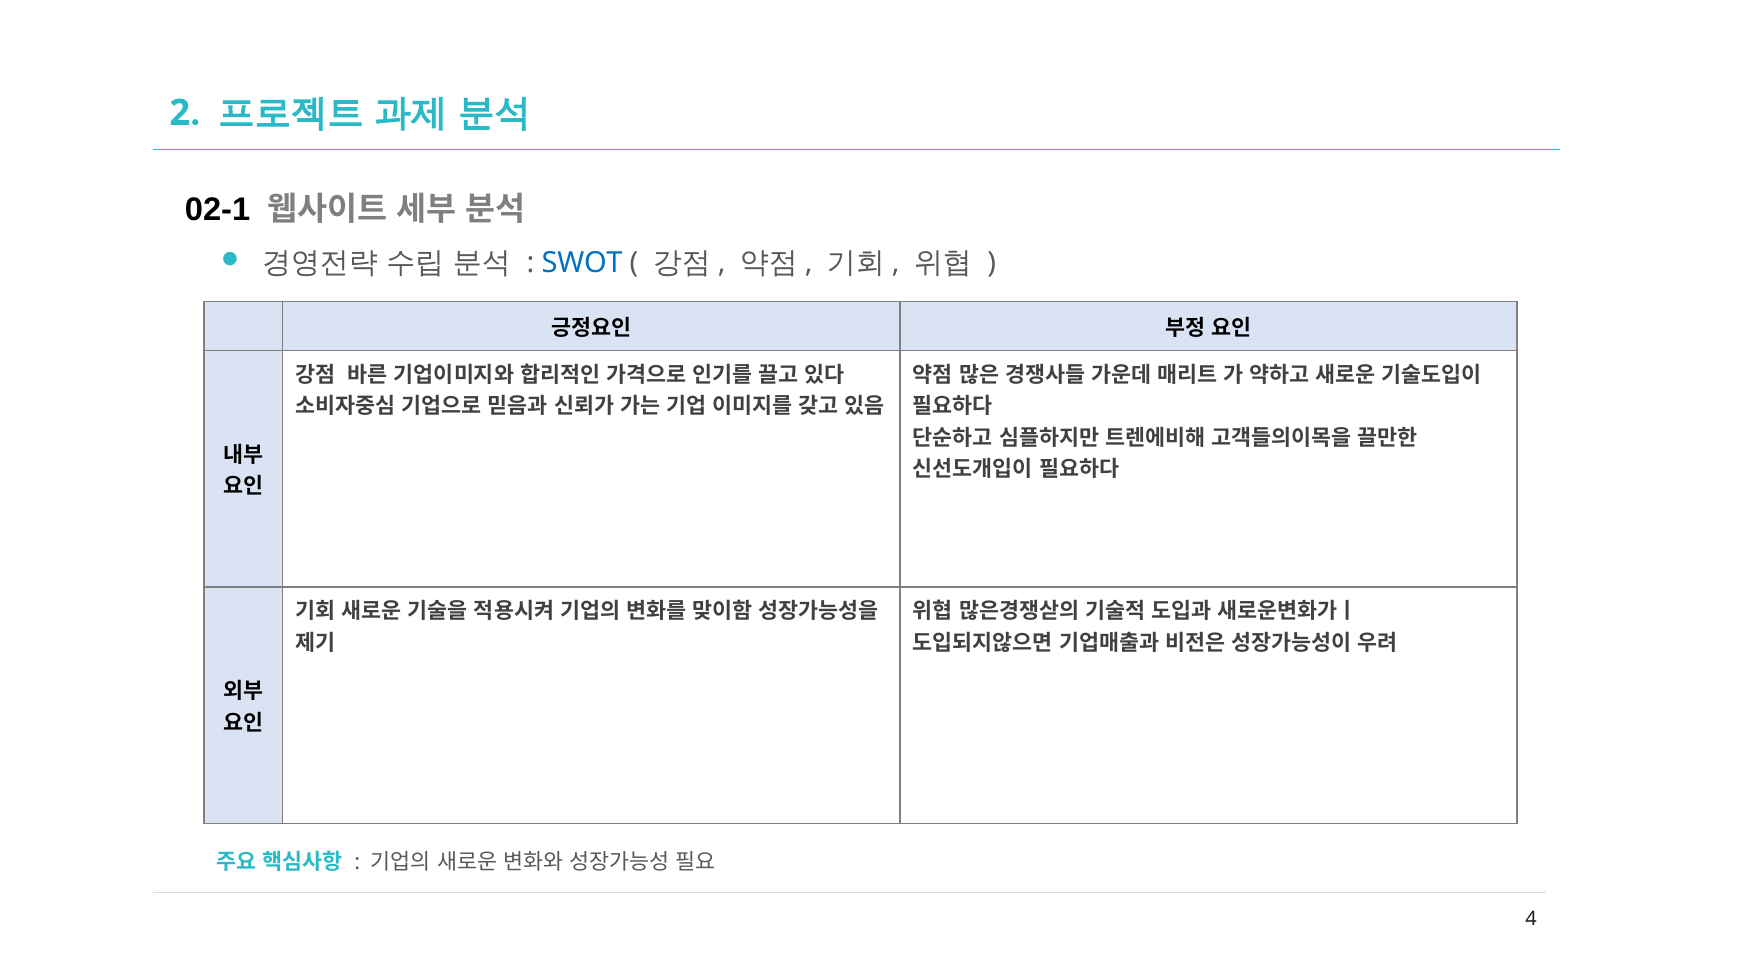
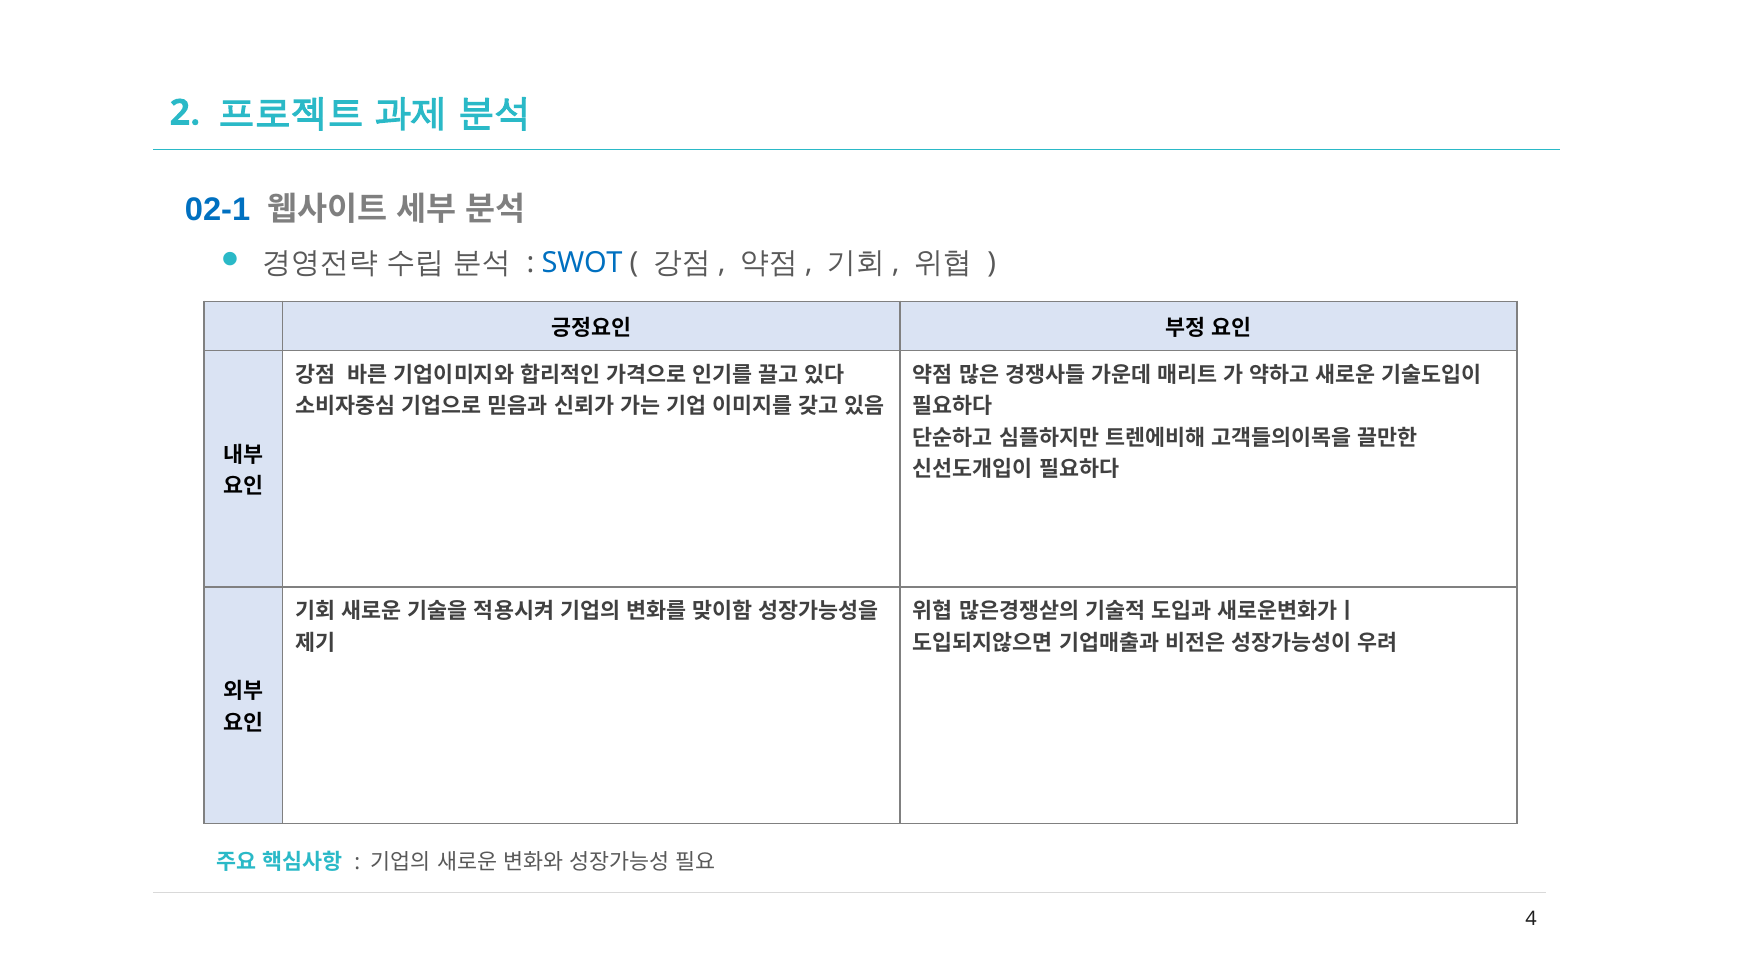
02-1 colour: black -> blue (218, 210)
